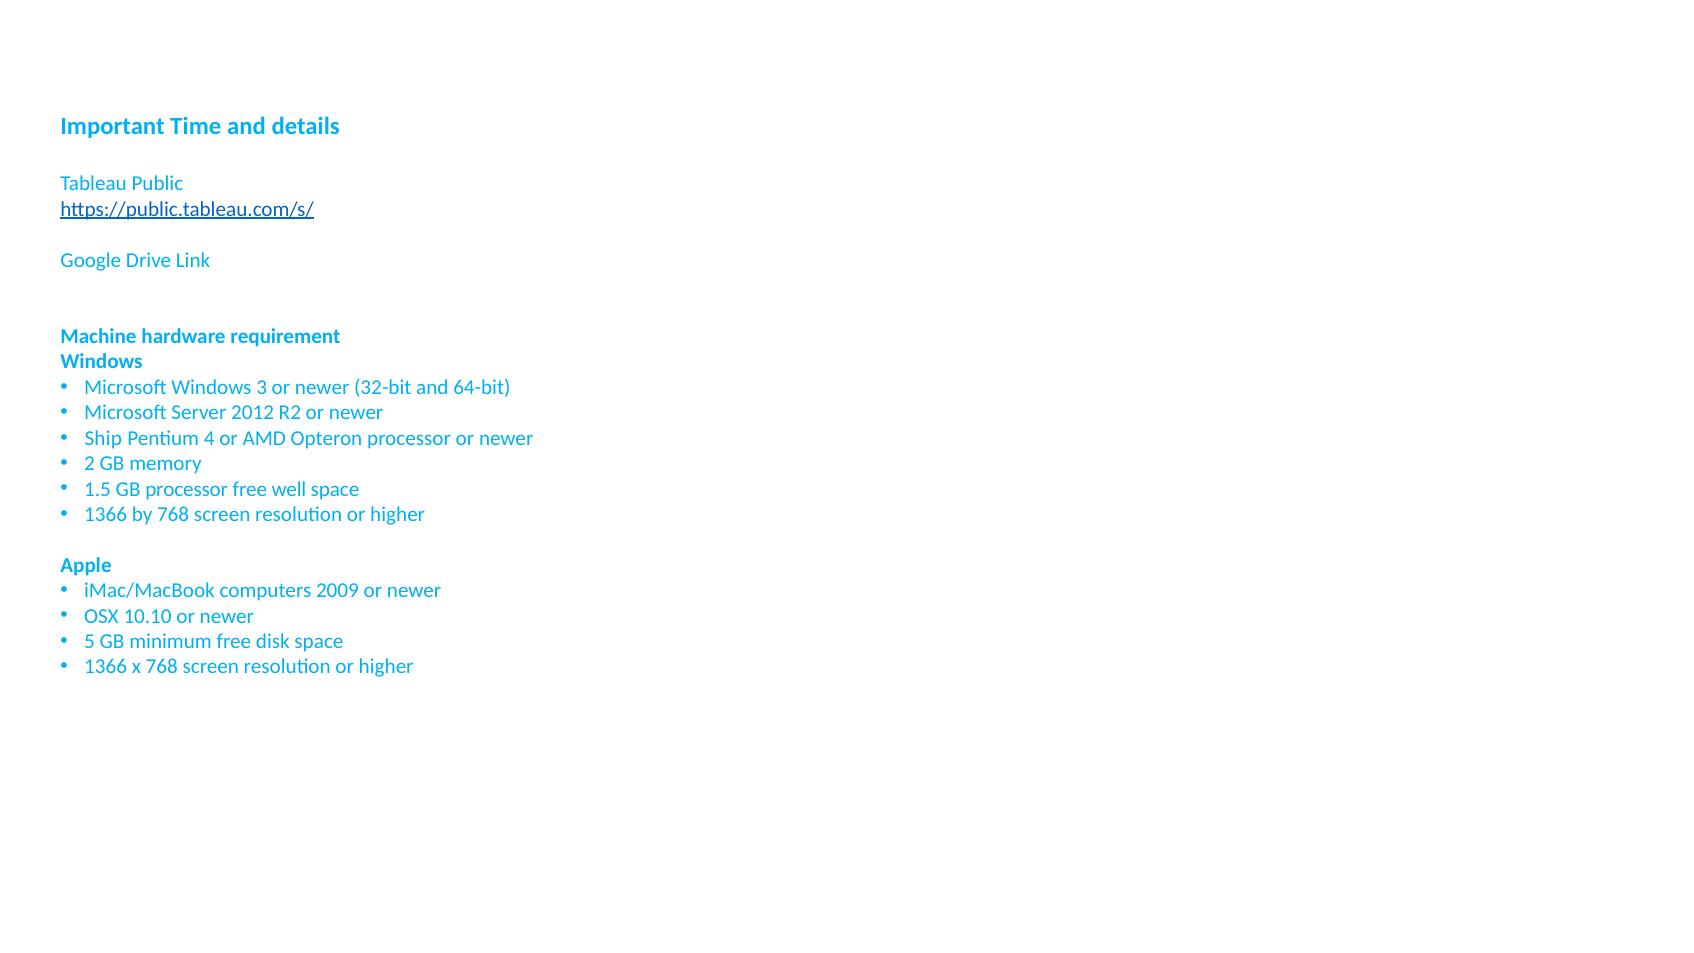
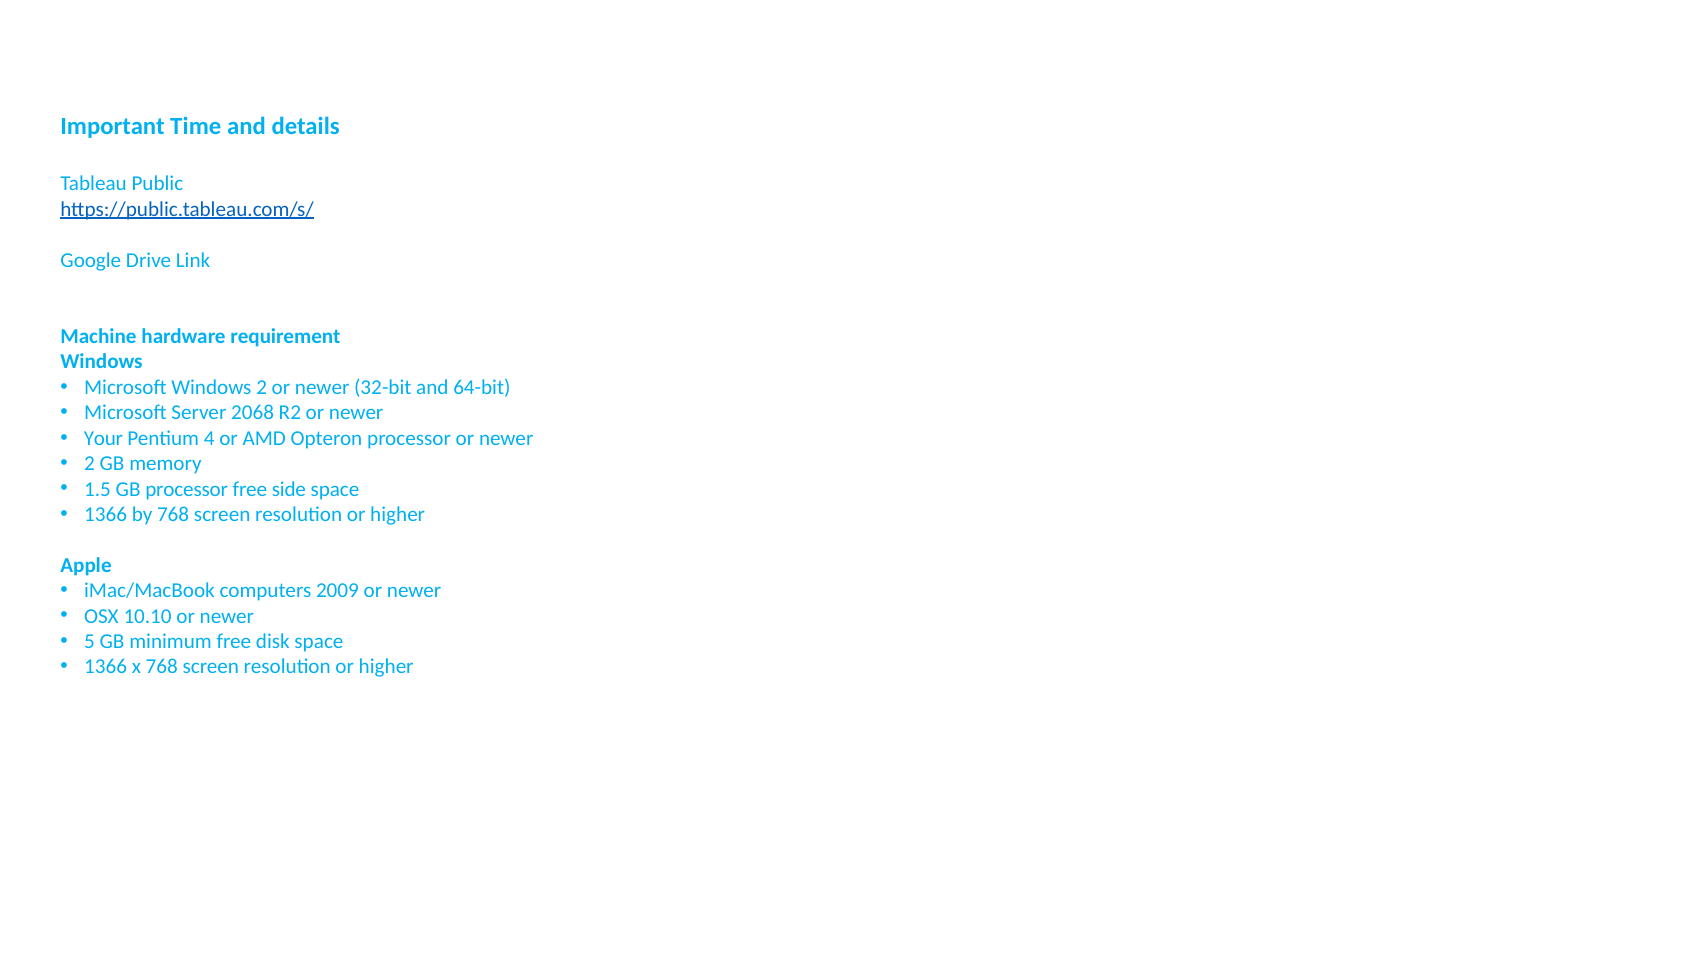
Windows 3: 3 -> 2 (262, 387)
2012: 2012 -> 2068 (253, 413)
Ship: Ship -> Your (103, 438)
well: well -> side (289, 489)
